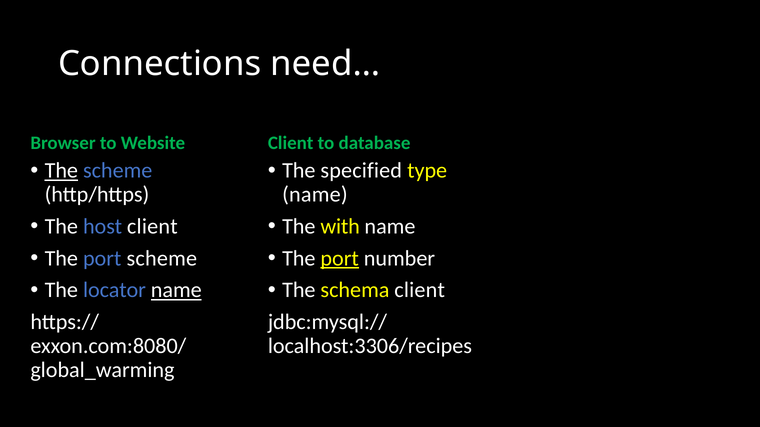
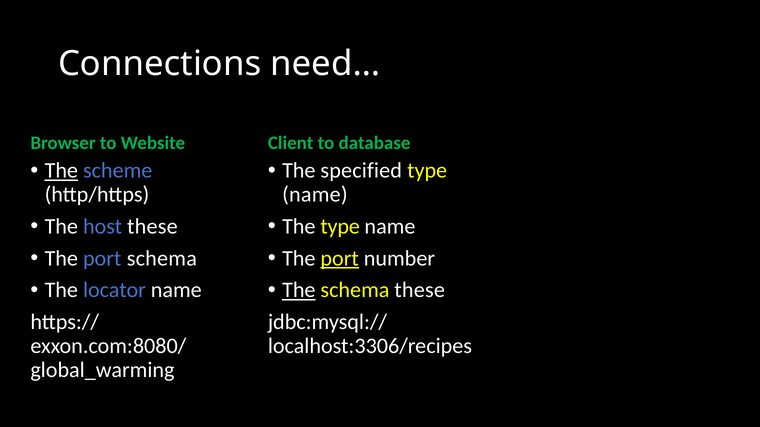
host client: client -> these (152, 227)
The with: with -> type (340, 227)
port scheme: scheme -> schema (162, 259)
name underline: present -> none (176, 290)
The underline: none -> present (299, 290)
schema client: client -> these (420, 290)
